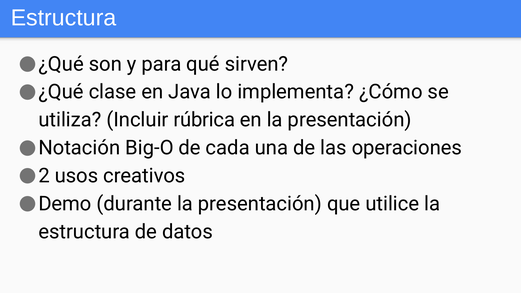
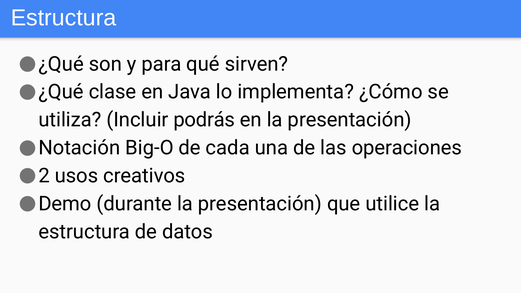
rúbrica: rúbrica -> podrás (204, 120)
